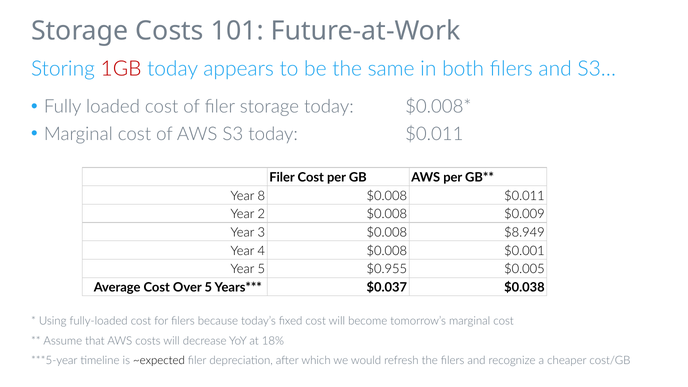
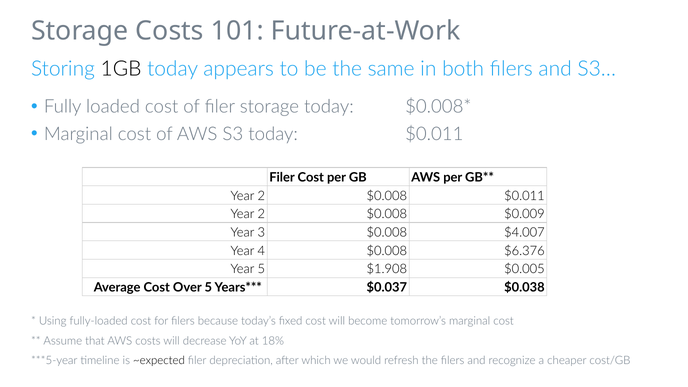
1GB colour: red -> black (121, 69)
8: 8 -> 2 (261, 196)
$8.949: $8.949 -> $4.007 (524, 232)
$0.001: $0.001 -> $6.376 (524, 251)
$0.955: $0.955 -> $1.908 (387, 269)
